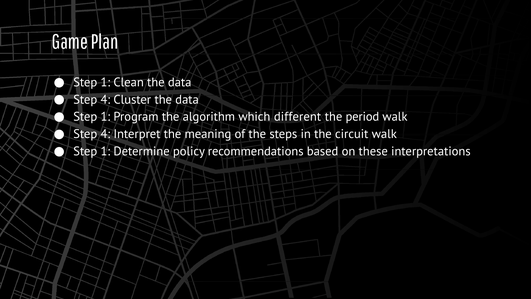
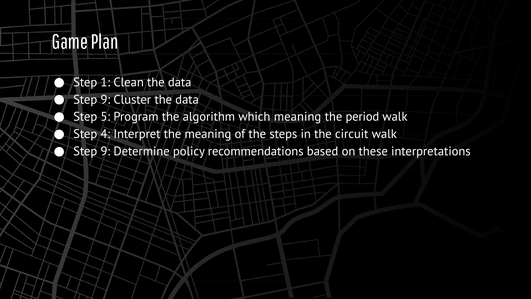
4: 4 -> 9 (105, 99)
1: 1 -> 5 (105, 117)
which different: different -> meaning (298, 117)
1: 1 -> 9 (105, 151)
